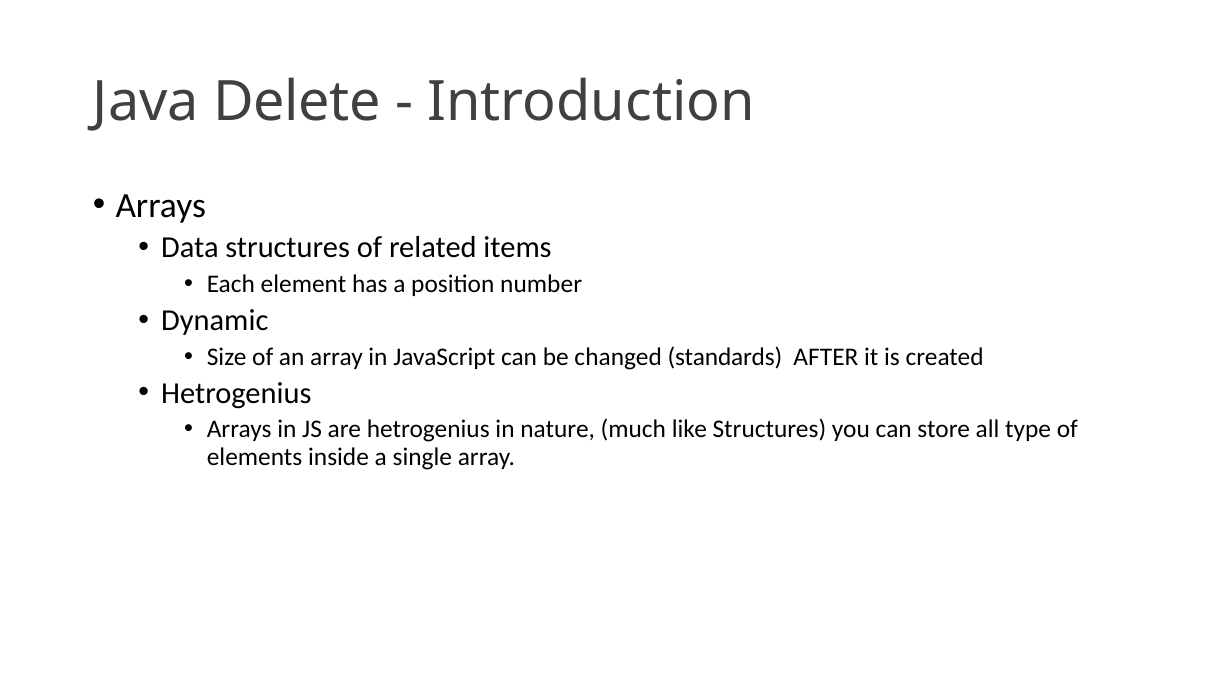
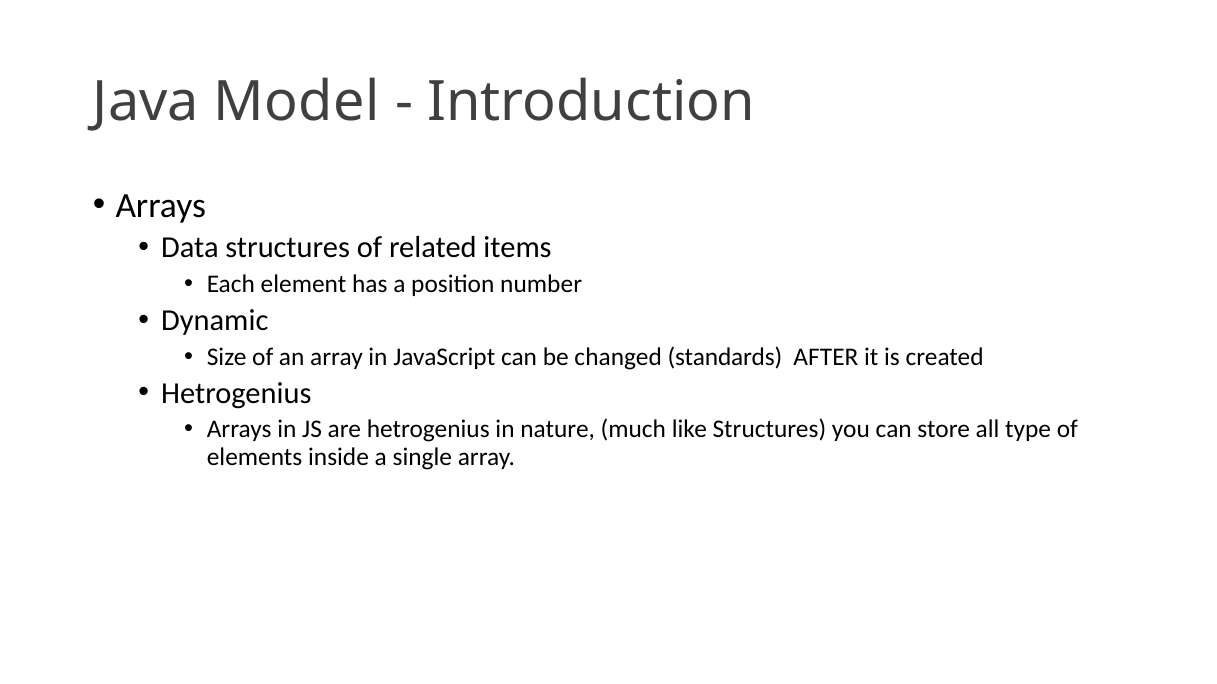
Delete: Delete -> Model (297, 102)
